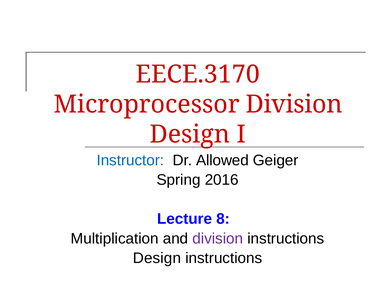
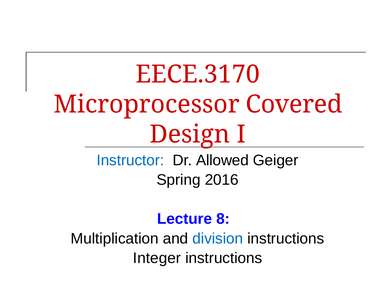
Microprocessor Division: Division -> Covered (294, 104)
division colour: purple -> blue (218, 238)
Design: Design -> Integer (157, 258)
